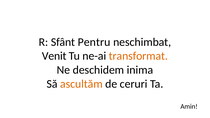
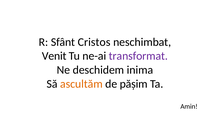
Pentru: Pentru -> Cristos (94, 42)
transformat colour: orange -> purple (138, 56)
ceruri: ceruri -> pășim (134, 84)
